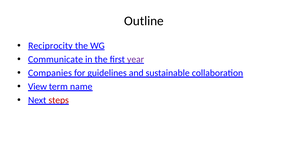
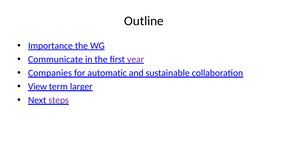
Reciprocity: Reciprocity -> Importance (50, 46)
guidelines: guidelines -> automatic (107, 73)
name: name -> larger (81, 87)
steps colour: red -> purple (59, 100)
